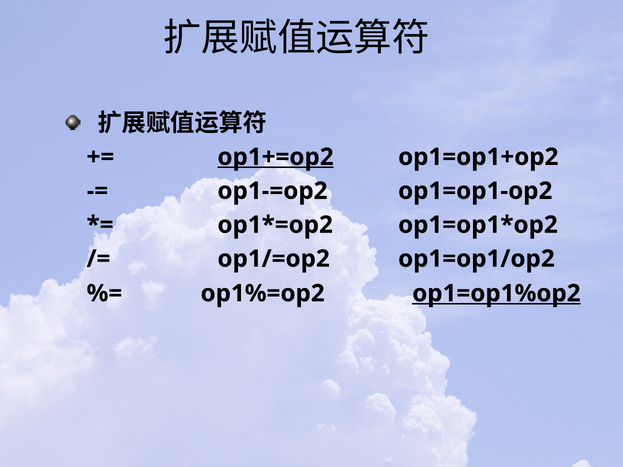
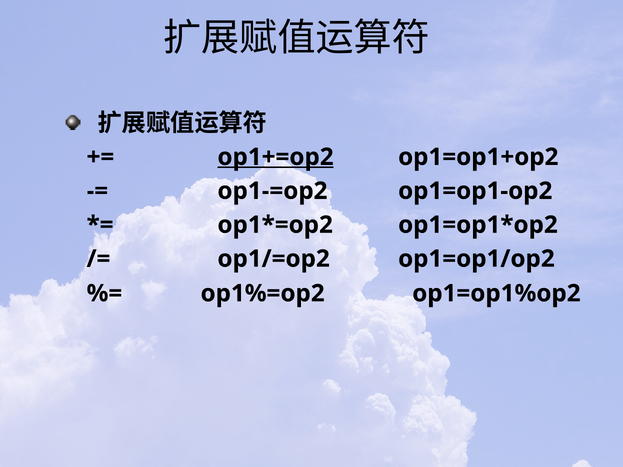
op1=op1%op2 underline: present -> none (496, 294)
